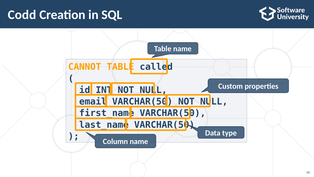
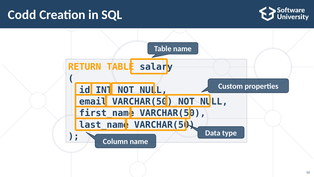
CANNOT: CANNOT -> RETURN (85, 67)
called: called -> salary (156, 67)
